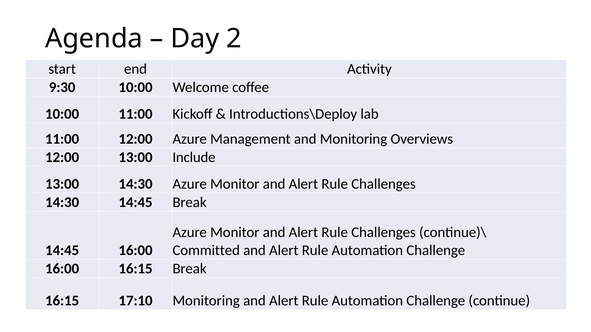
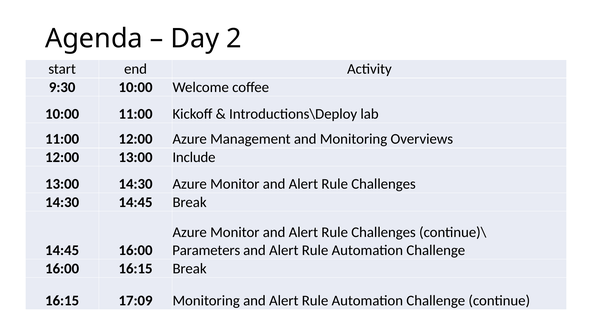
Committed: Committed -> Parameters (206, 251)
17:10: 17:10 -> 17:09 (136, 301)
